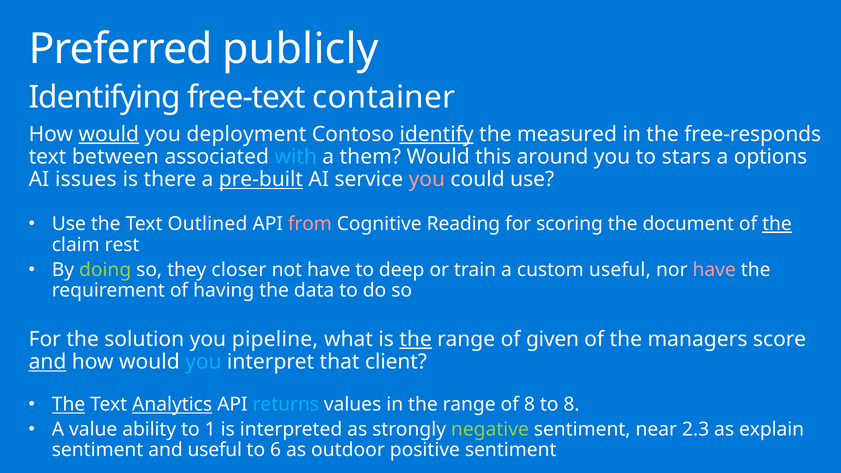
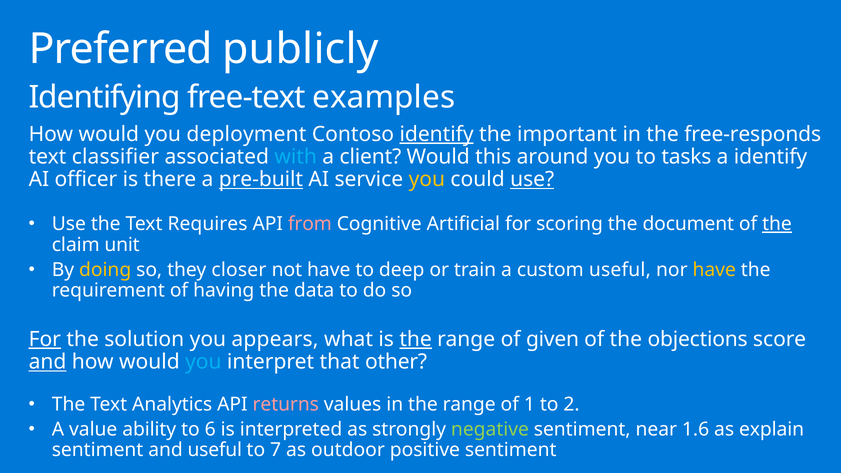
container: container -> examples (384, 97)
would underline: present -> none (109, 134)
measured: measured -> important (567, 134)
between: between -> classifier (115, 157)
them: them -> client (370, 157)
stars: stars -> tasks (686, 157)
a options: options -> identify (771, 157)
issues: issues -> officer (86, 180)
you colour: pink -> yellow (427, 180)
use underline: none -> present (532, 180)
Outlined: Outlined -> Requires (208, 224)
Reading: Reading -> Artificial (463, 224)
rest: rest -> unit (122, 245)
doing colour: light green -> yellow (105, 270)
have colour: pink -> yellow (714, 270)
For underline: none -> present (45, 339)
pipeline: pipeline -> appears (275, 339)
managers: managers -> objections (698, 339)
client: client -> other (396, 362)
The underline: present -> none (69, 405)
Analytics underline: present -> none (172, 405)
returns colour: light blue -> pink (286, 405)
of 8: 8 -> 1 (529, 405)
to 8: 8 -> 2 (571, 405)
1: 1 -> 6 (210, 429)
2.3: 2.3 -> 1.6 (696, 429)
6: 6 -> 7 (276, 450)
